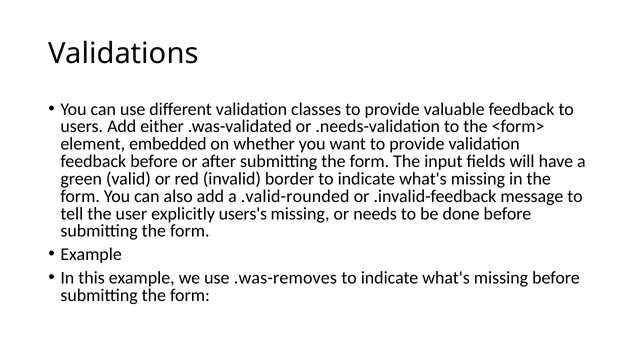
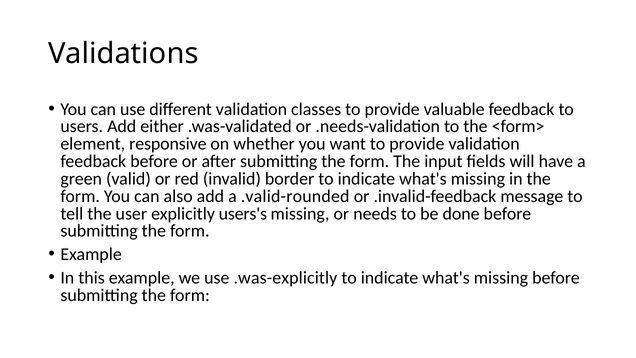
embedded: embedded -> responsive (168, 144)
.was-removes: .was-removes -> .was-explicitly (285, 278)
